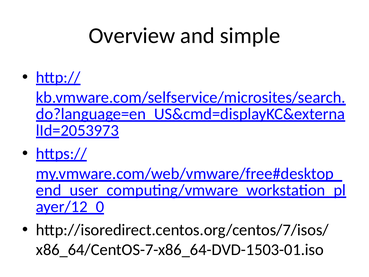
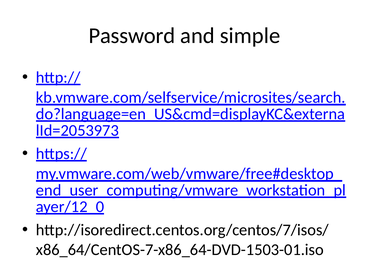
Overview: Overview -> Password (132, 36)
